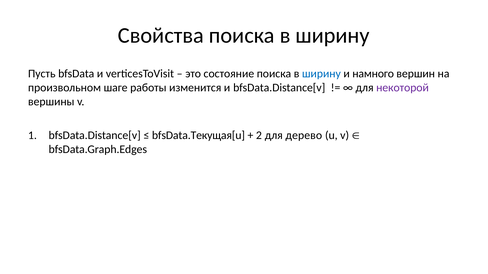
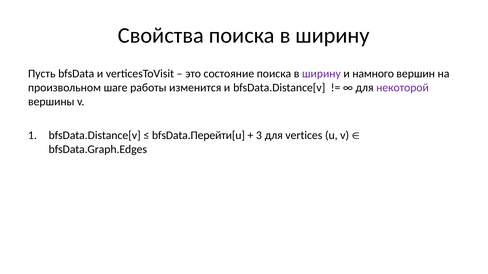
ширину colour: blue -> purple (321, 74)
bfsData.Текущая[u: bfsData.Текущая[u -> bfsData.Перейти[u (198, 135)
2: 2 -> 3 (259, 135)
дерево: дерево -> vertices (304, 135)
